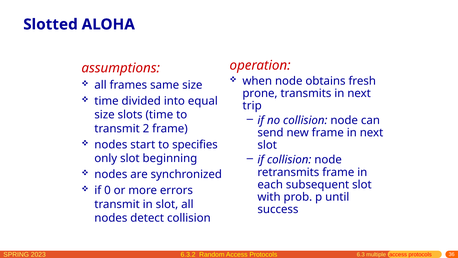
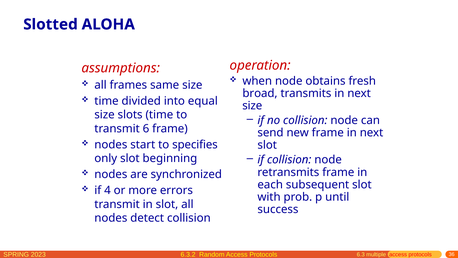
prone: prone -> broad (260, 93)
trip: trip -> size (252, 106)
2: 2 -> 6 (146, 128)
0: 0 -> 4 (107, 190)
